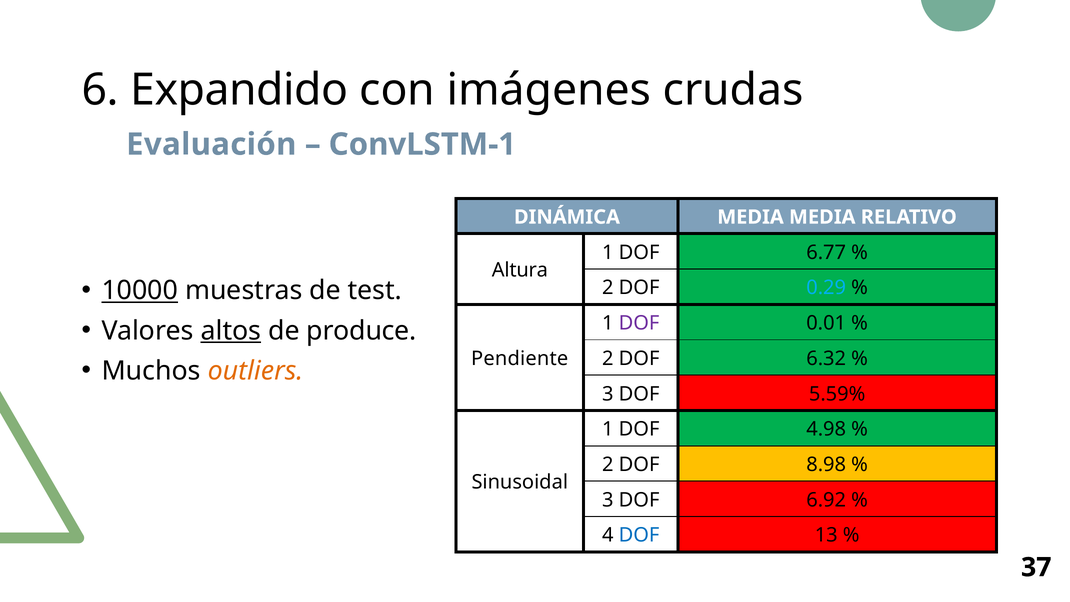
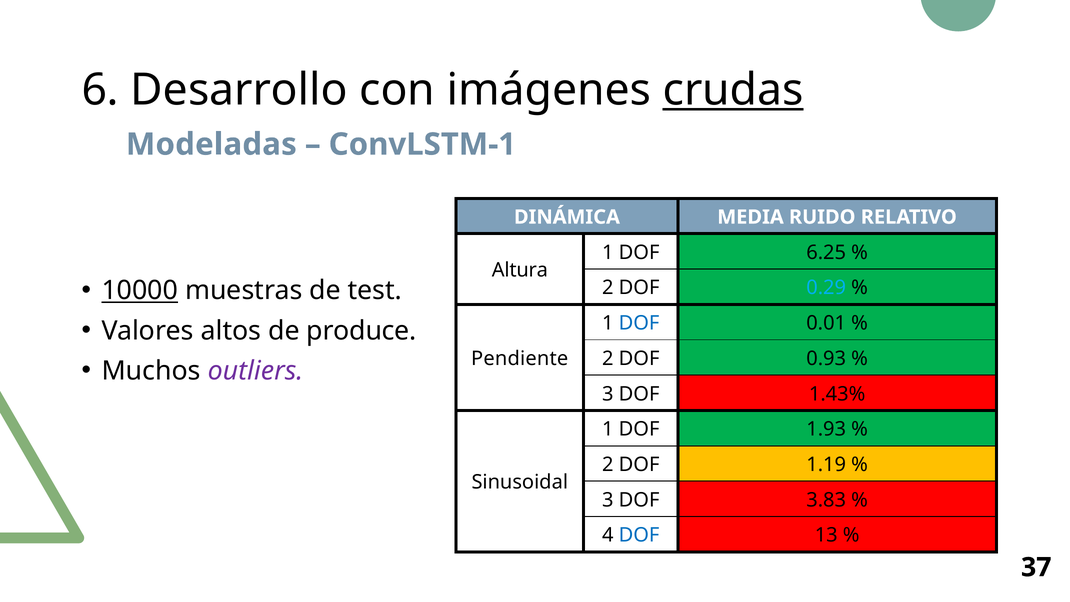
Expandido: Expandido -> Desarrollo (239, 90)
crudas underline: none -> present (733, 90)
Evaluación: Evaluación -> Modeladas (211, 144)
MEDIA MEDIA: MEDIA -> RUIDO (822, 217)
6.77: 6.77 -> 6.25 (826, 252)
altos underline: present -> none (231, 331)
DOF colour: purple -> blue (639, 323)
6.32: 6.32 -> 0.93 (826, 358)
outliers colour: orange -> purple (255, 371)
5.59%: 5.59% -> 1.43% (837, 394)
4.98: 4.98 -> 1.93 (826, 429)
8.98: 8.98 -> 1.19 (826, 465)
6.92: 6.92 -> 3.83 (826, 500)
